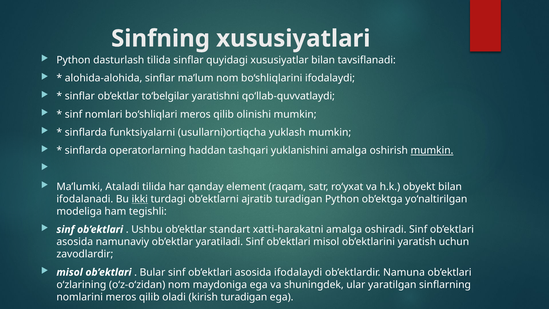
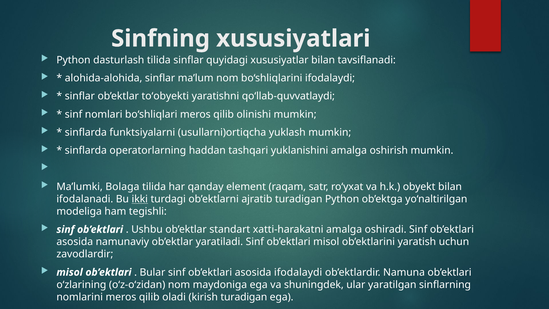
to‘belgilar: to‘belgilar -> to‘obyekti (165, 96)
mumkin underline: present -> none (432, 150)
Ataladi: Ataladi -> Bolaga (122, 187)
